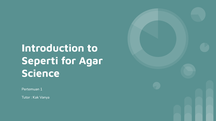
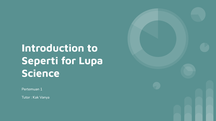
Agar: Agar -> Lupa (91, 61)
